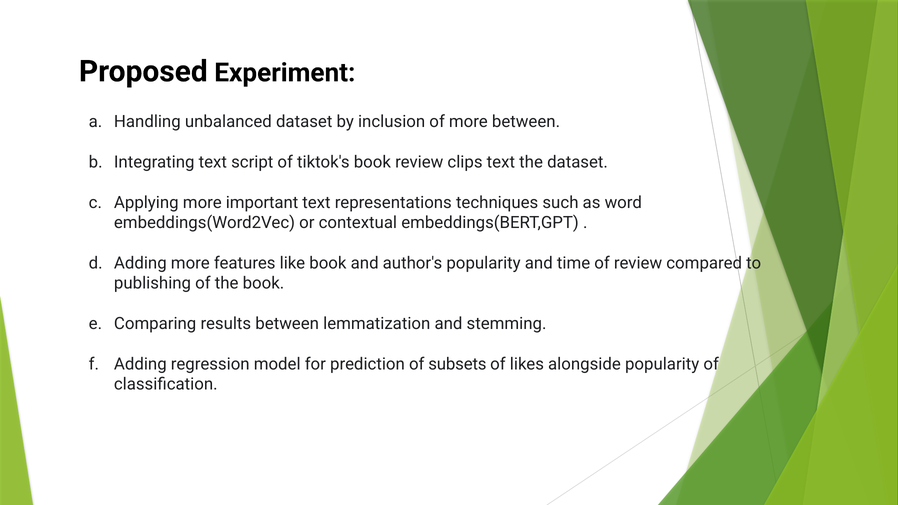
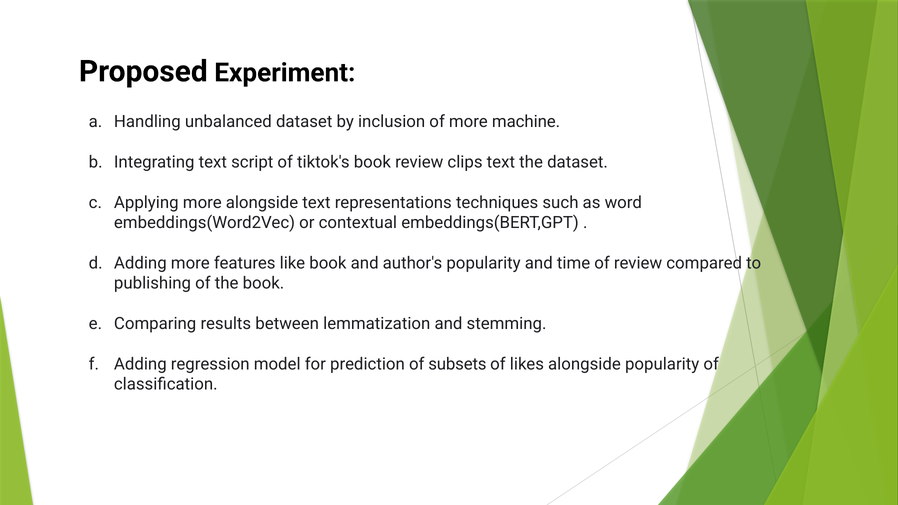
more between: between -> machine (526, 122)
more important: important -> alongside (262, 203)
